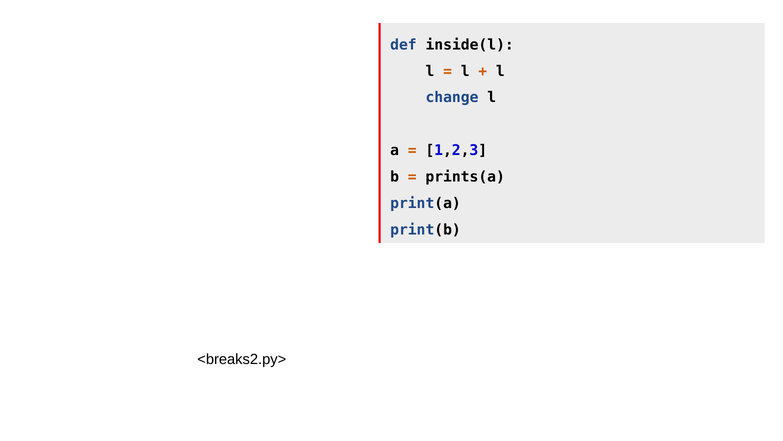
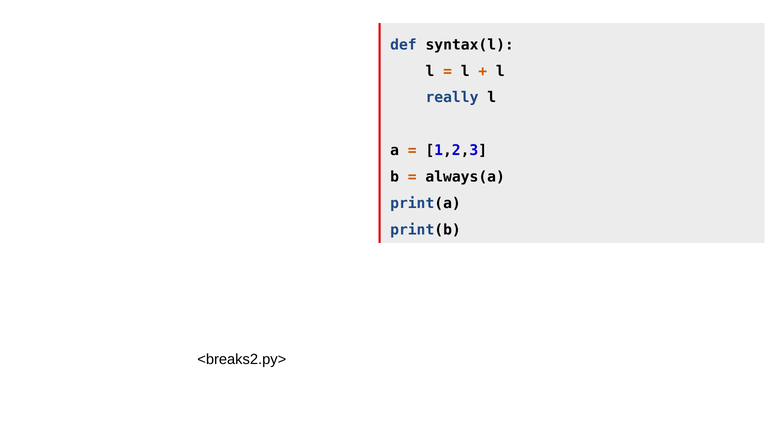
inside(l: inside(l -> syntax(l (470, 45)
change: change -> really (452, 98)
prints(a: prints(a -> always(a (465, 177)
